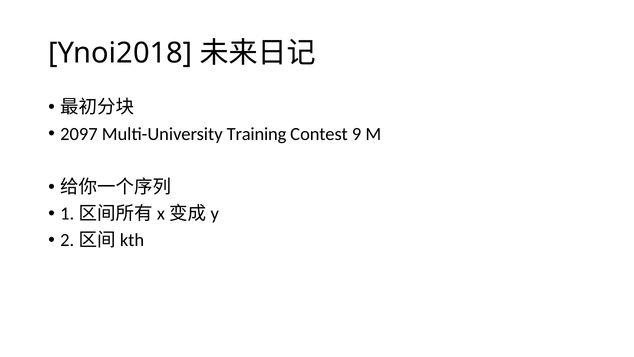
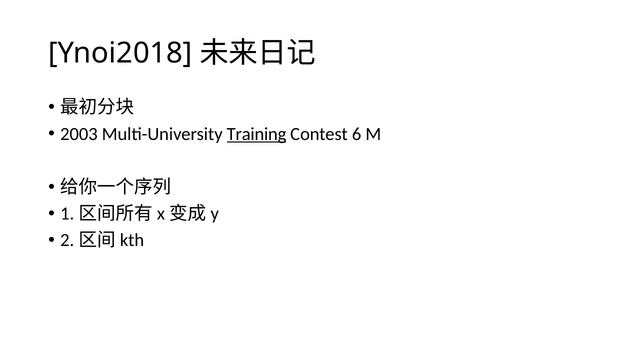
2097: 2097 -> 2003 (79, 134)
Training underline: none -> present (257, 134)
9: 9 -> 6 (357, 134)
